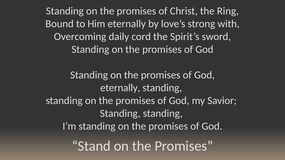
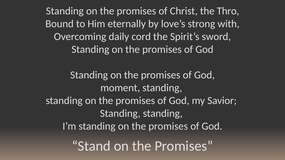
Ring: Ring -> Thro (228, 11)
eternally: eternally -> moment (120, 88)
